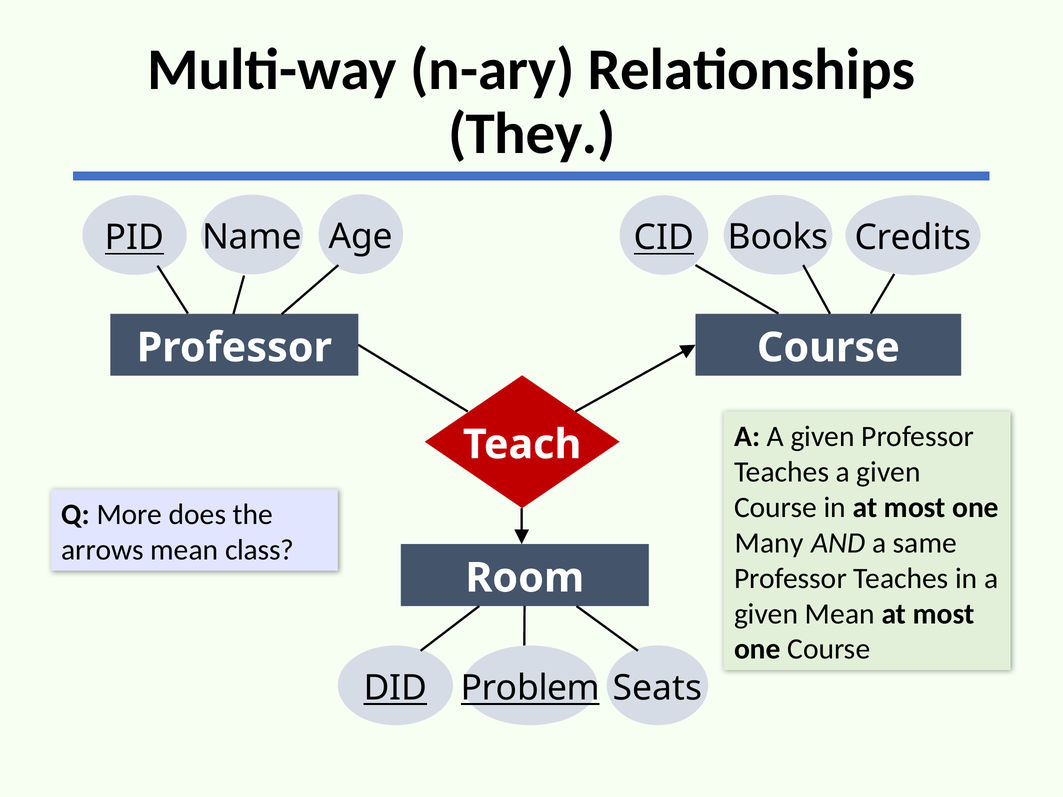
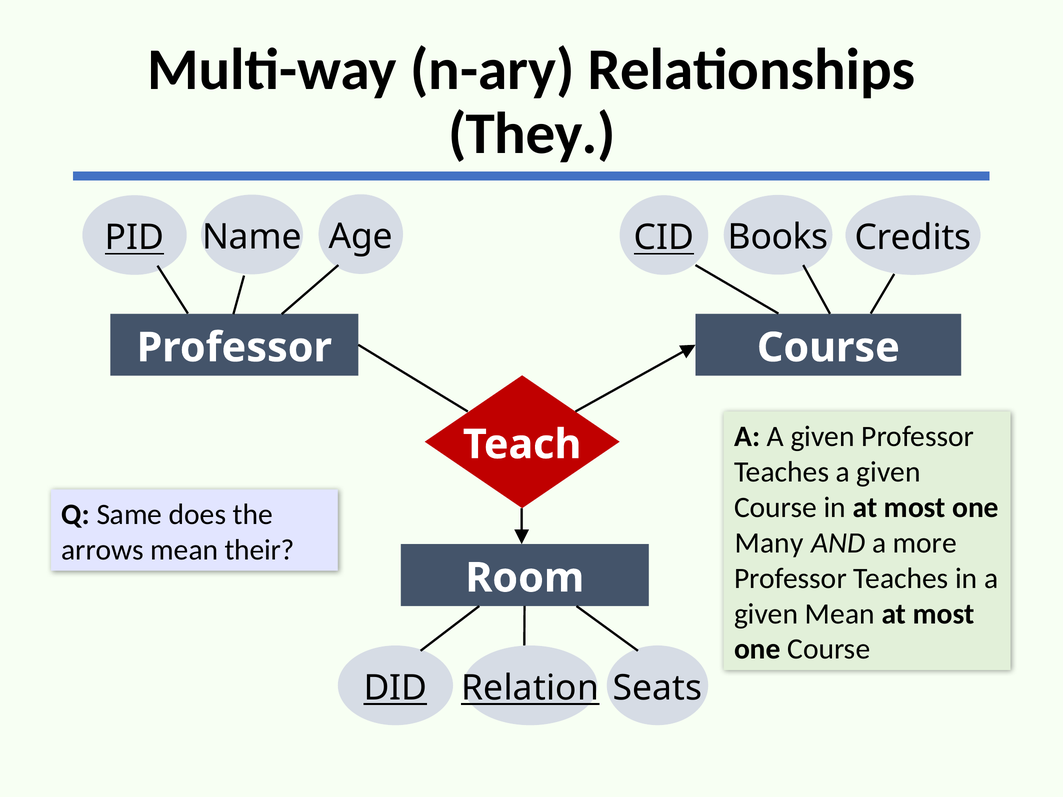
More: More -> Same (129, 515)
same: same -> more (925, 543)
class: class -> their (260, 550)
Problem: Problem -> Relation (530, 688)
